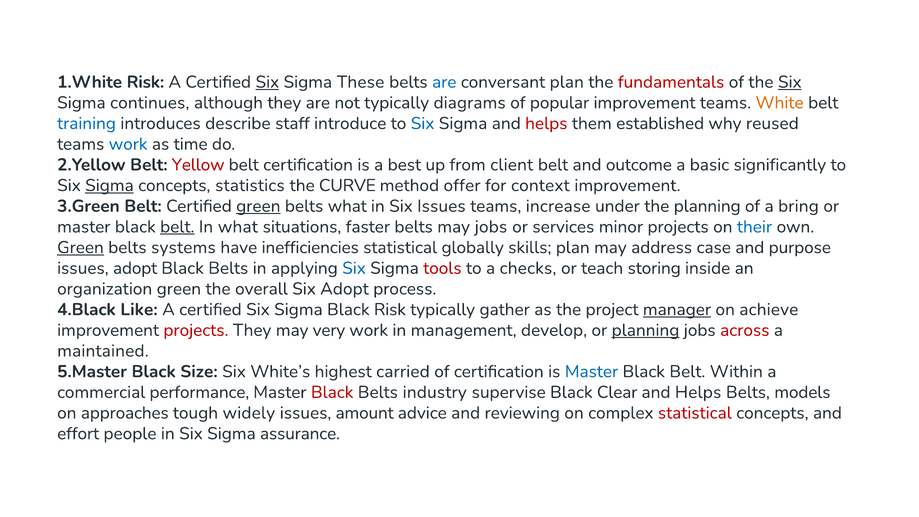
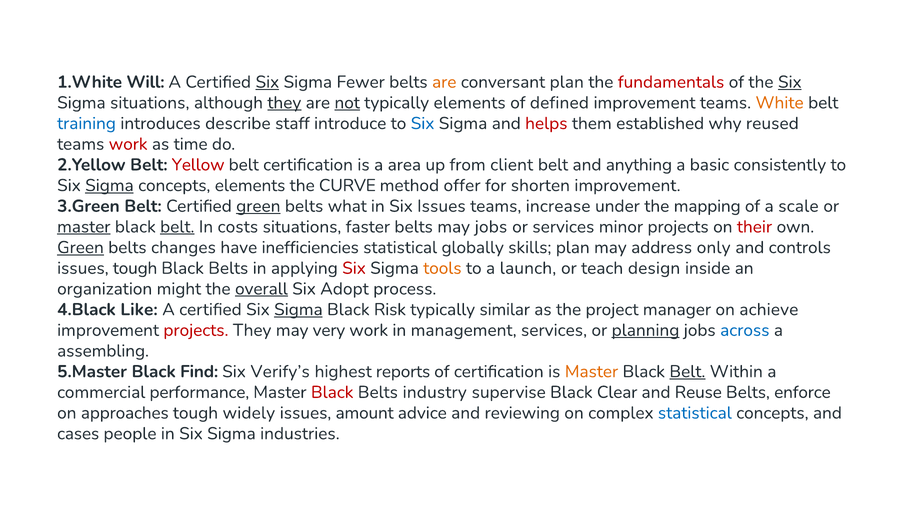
Risk: Risk -> Will (145, 82)
These: These -> Fewer (361, 82)
are colour: blue -> orange (444, 82)
Sigma continues: continues -> situations (150, 103)
they underline: none -> present (284, 103)
not underline: none -> present (347, 103)
typically diagrams: diagrams -> elements (470, 103)
popular: popular -> defined (559, 103)
work colour: blue -> red (128, 144)
best: best -> area (404, 165)
outcome: outcome -> anything (639, 165)
significantly: significantly -> consistently (780, 165)
concepts statistics: statistics -> elements (250, 185)
context: context -> shorten (540, 185)
the planning: planning -> mapping (707, 206)
bring: bring -> scale (798, 206)
master underline: none -> present (84, 227)
In what: what -> costs (238, 227)
their colour: blue -> red (755, 227)
systems: systems -> changes (183, 247)
case: case -> only (714, 247)
purpose: purpose -> controls (800, 247)
issues adopt: adopt -> tough (135, 268)
Six colour: blue -> red (354, 268)
tools colour: red -> orange (442, 268)
checks: checks -> launch (528, 268)
storing: storing -> design (654, 268)
organization green: green -> might (179, 289)
overall underline: none -> present (261, 289)
Sigma underline: none -> present (298, 309)
gather: gather -> similar (505, 309)
manager underline: present -> none (677, 309)
management develop: develop -> services (554, 330)
across colour: red -> blue (745, 330)
maintained: maintained -> assembling (103, 351)
Size: Size -> Find (199, 371)
White’s: White’s -> Verify’s (280, 371)
carried: carried -> reports (403, 371)
Master colour: blue -> orange (591, 371)
Belt underline: none -> present (687, 371)
Helps: Helps -> Reuse (698, 392)
models: models -> enforce (802, 392)
statistical colour: red -> blue (695, 413)
effort: effort -> cases (78, 434)
assurance: assurance -> industries (300, 434)
